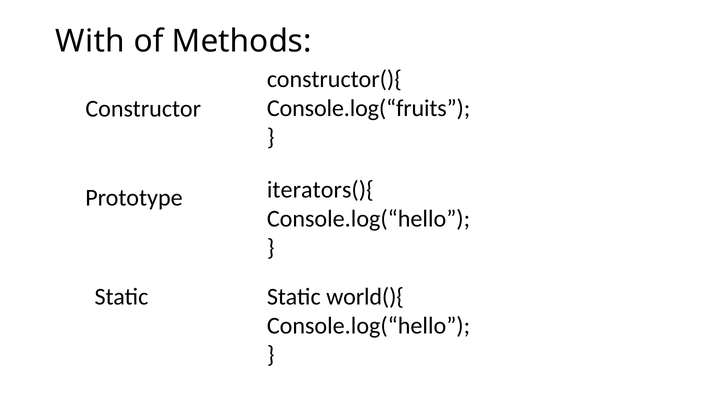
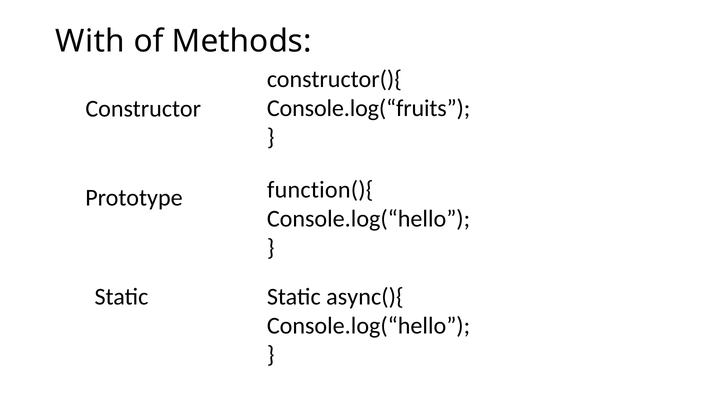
iterators(){: iterators(){ -> function(){ (320, 190)
world(){: world(){ -> async(){ (365, 296)
